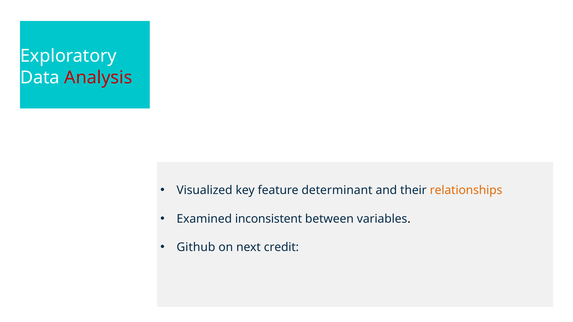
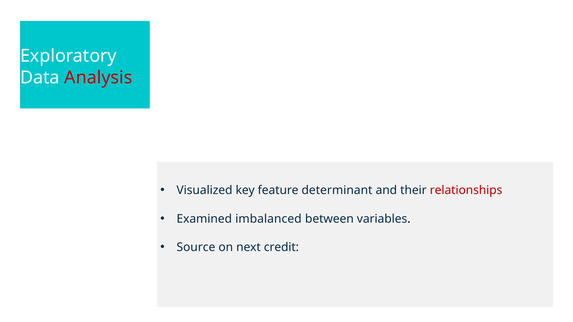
relationships colour: orange -> red (466, 190)
inconsistent: inconsistent -> imbalanced (268, 219)
Github: Github -> Source (196, 248)
